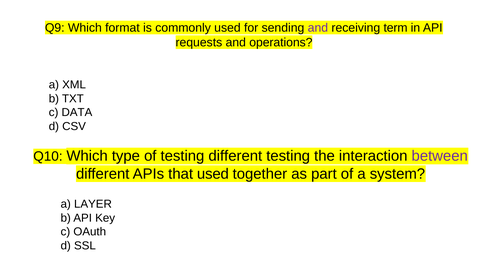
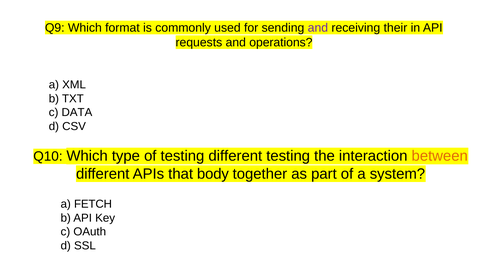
term: term -> their (395, 28)
between colour: purple -> orange (440, 156)
that used: used -> body (213, 174)
LAYER: LAYER -> FETCH (93, 205)
